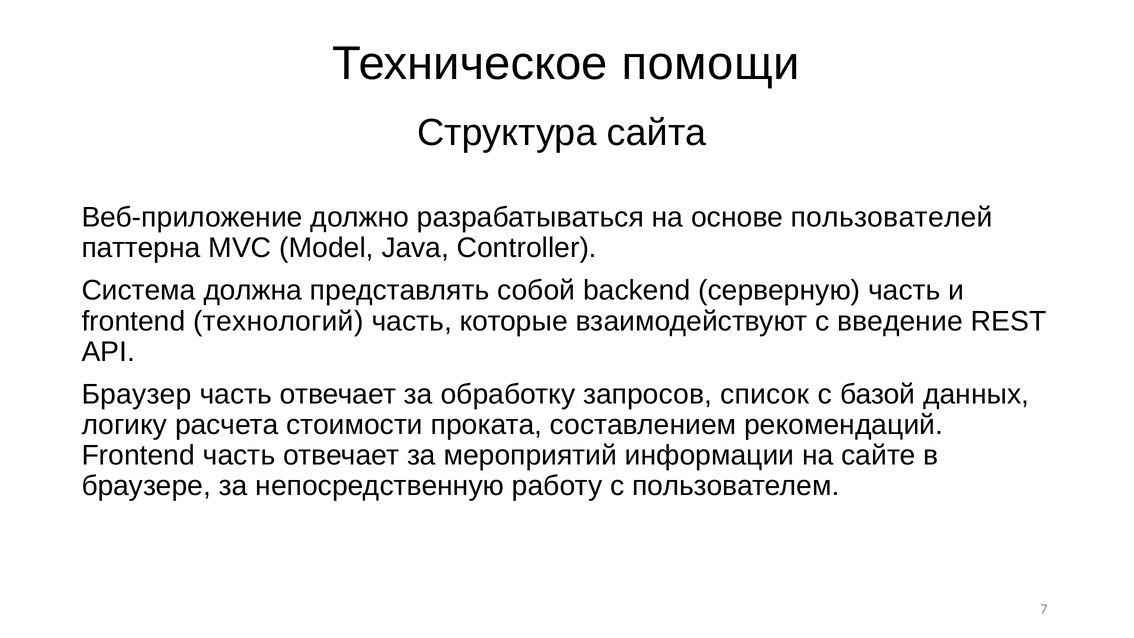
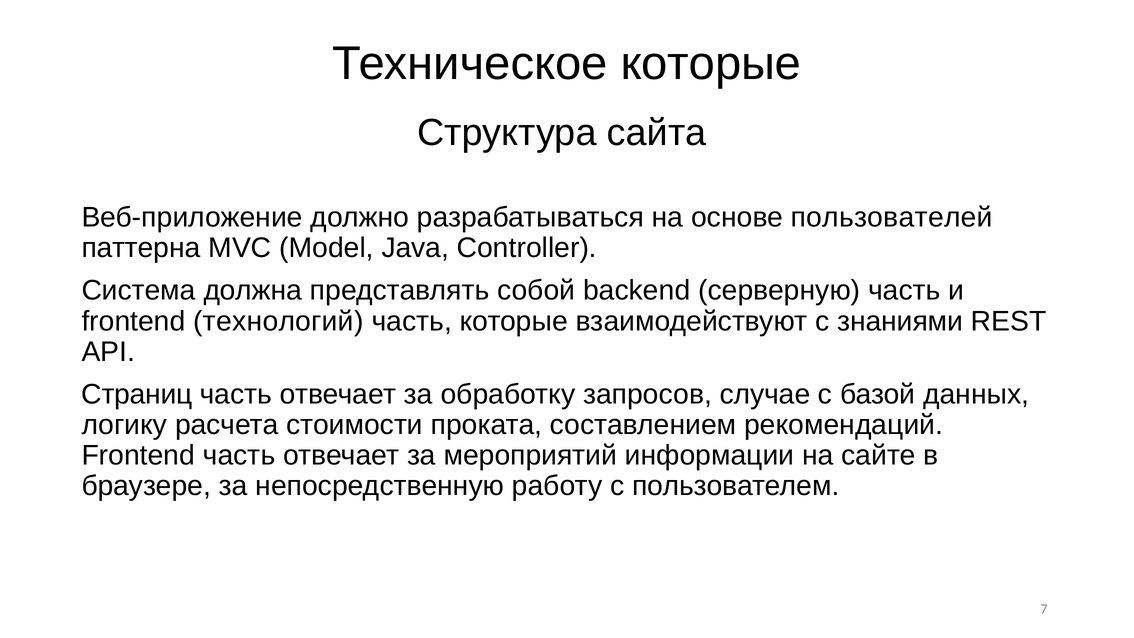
Техническое помощи: помощи -> которые (711, 64)
введение: введение -> знаниями (900, 321)
Браузер: Браузер -> Страниц (137, 394)
список: список -> случае (765, 394)
